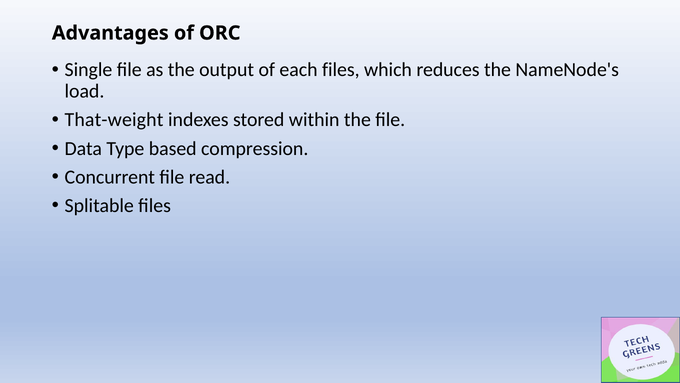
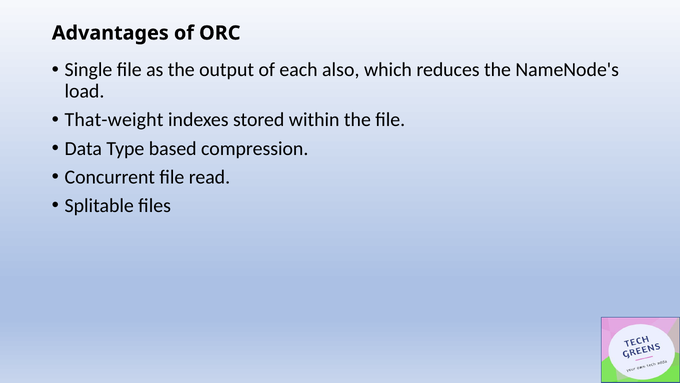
each files: files -> also (341, 70)
